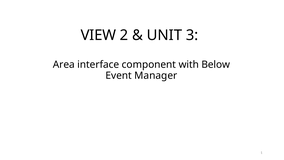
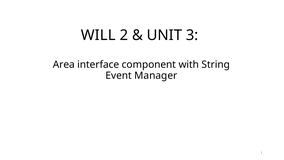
VIEW: VIEW -> WILL (98, 35)
Below: Below -> String (216, 65)
